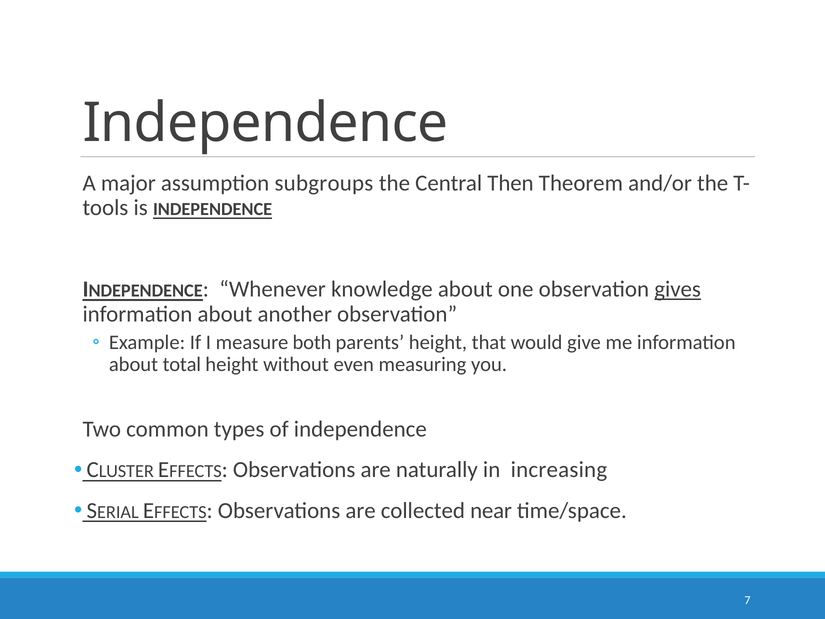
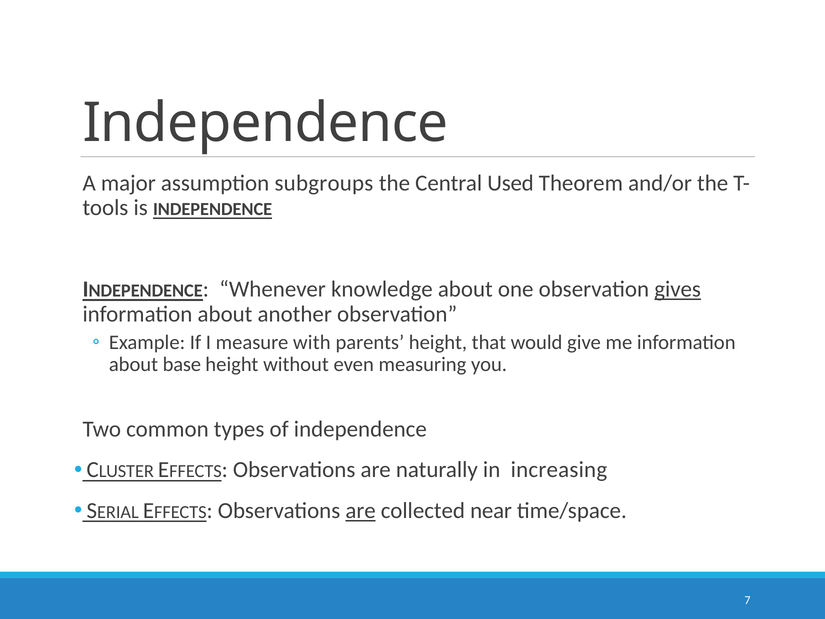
Then: Then -> Used (511, 183)
both: both -> with (312, 342)
total: total -> base (182, 364)
are underline: none -> present (361, 511)
